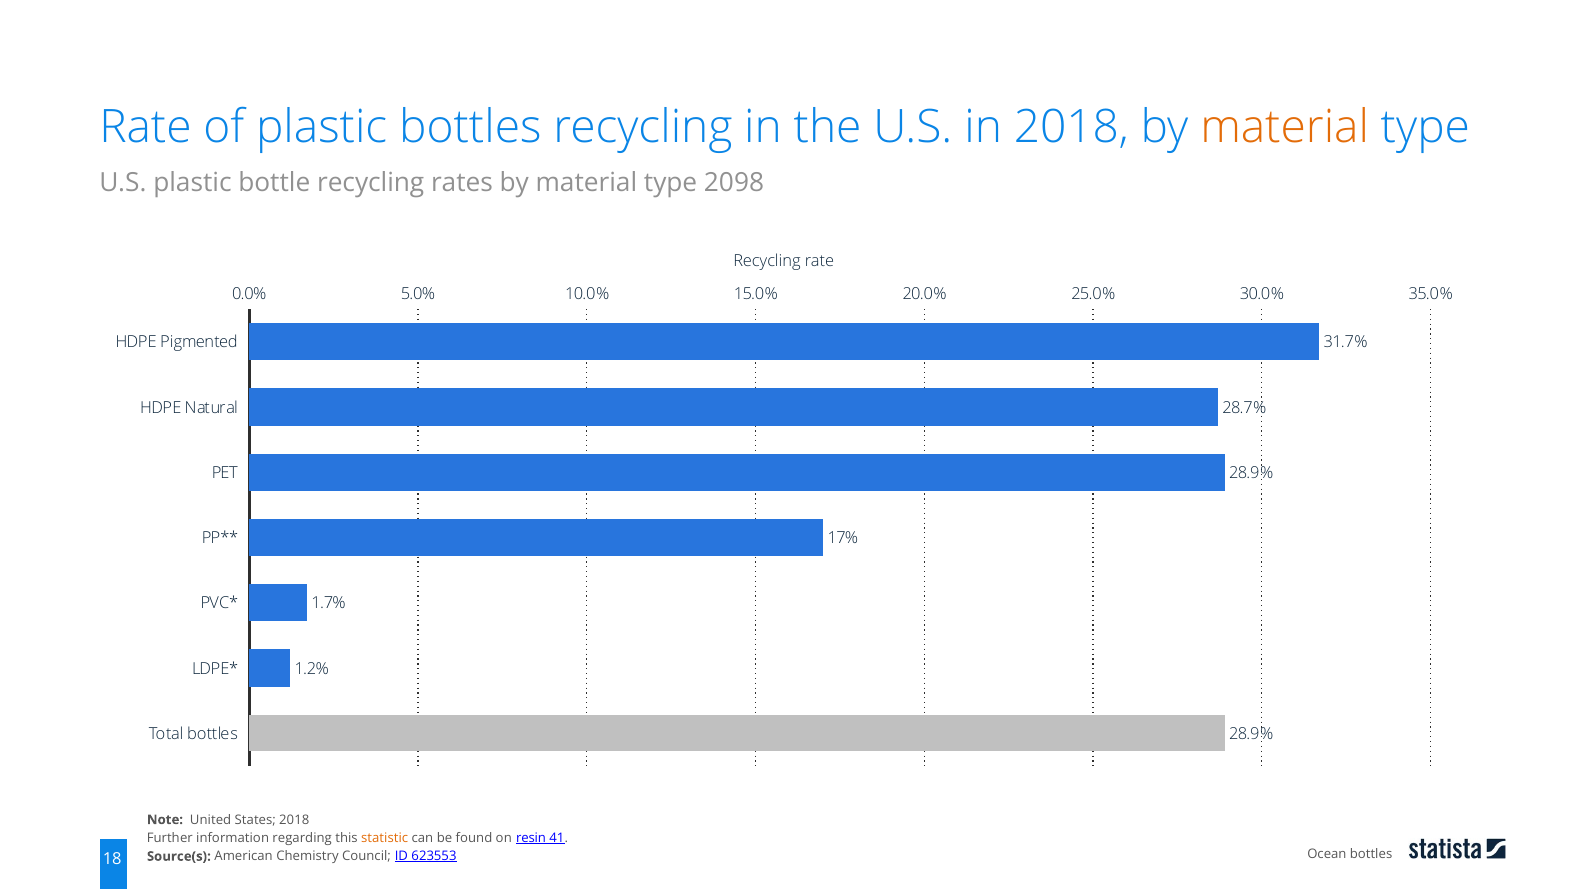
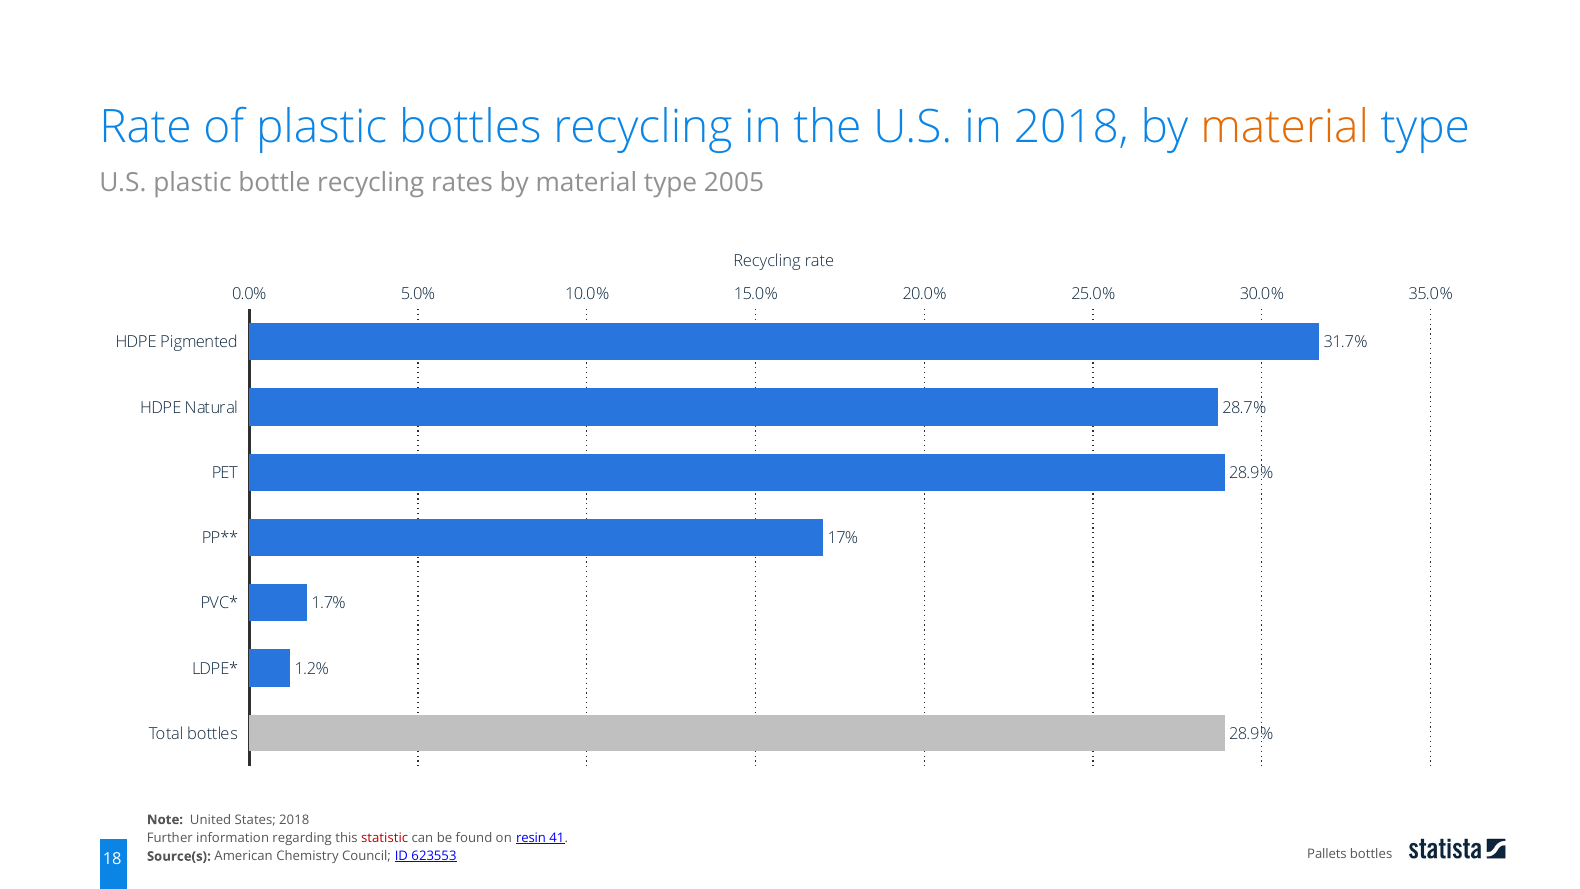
2098: 2098 -> 2005 (734, 183)
statistic colour: orange -> red (385, 838)
Ocean: Ocean -> Pallets (1327, 854)
